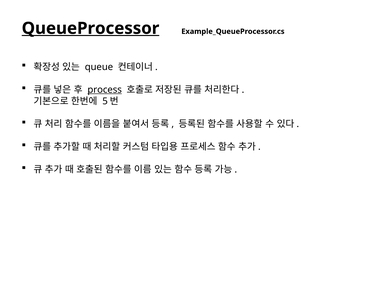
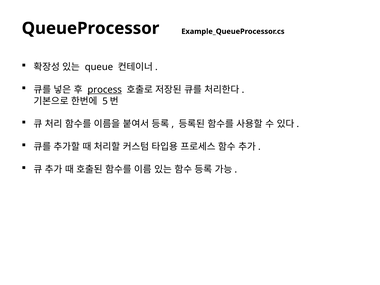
QueueProcessor underline: present -> none (90, 28)
